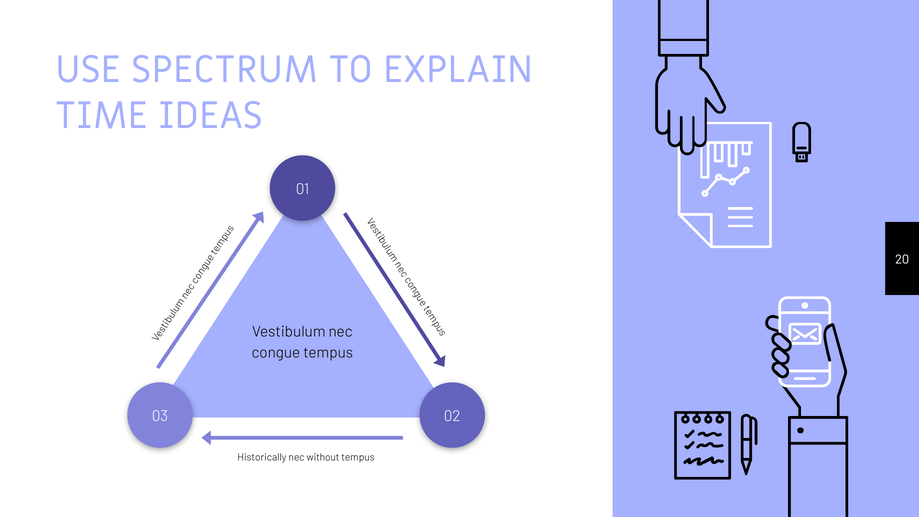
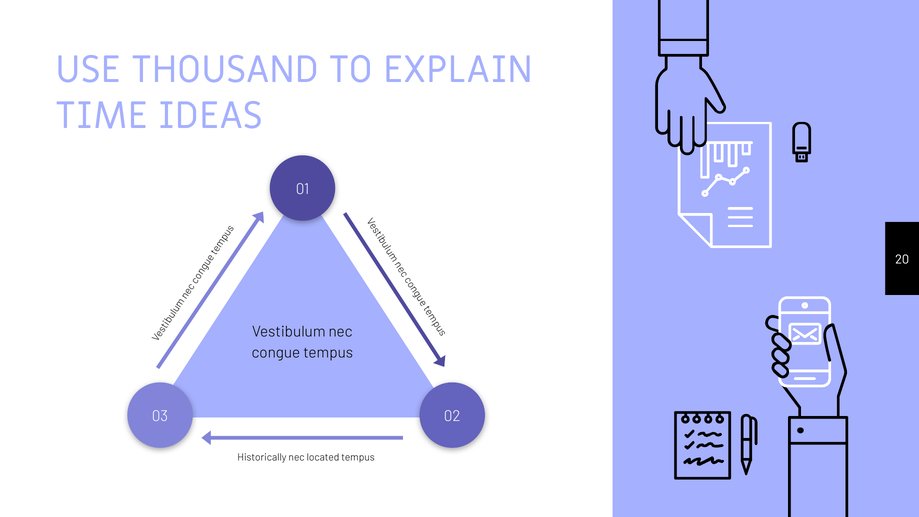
SPECTRUM: SPECTRUM -> THOUSAND (225, 70)
without: without -> located (323, 458)
